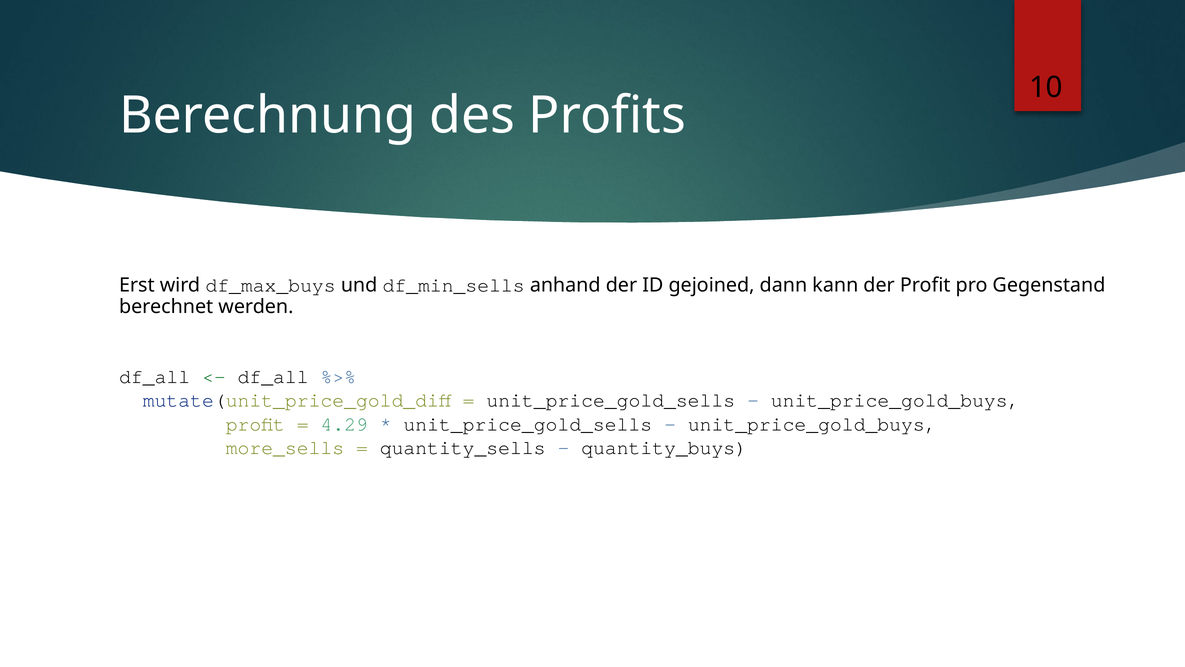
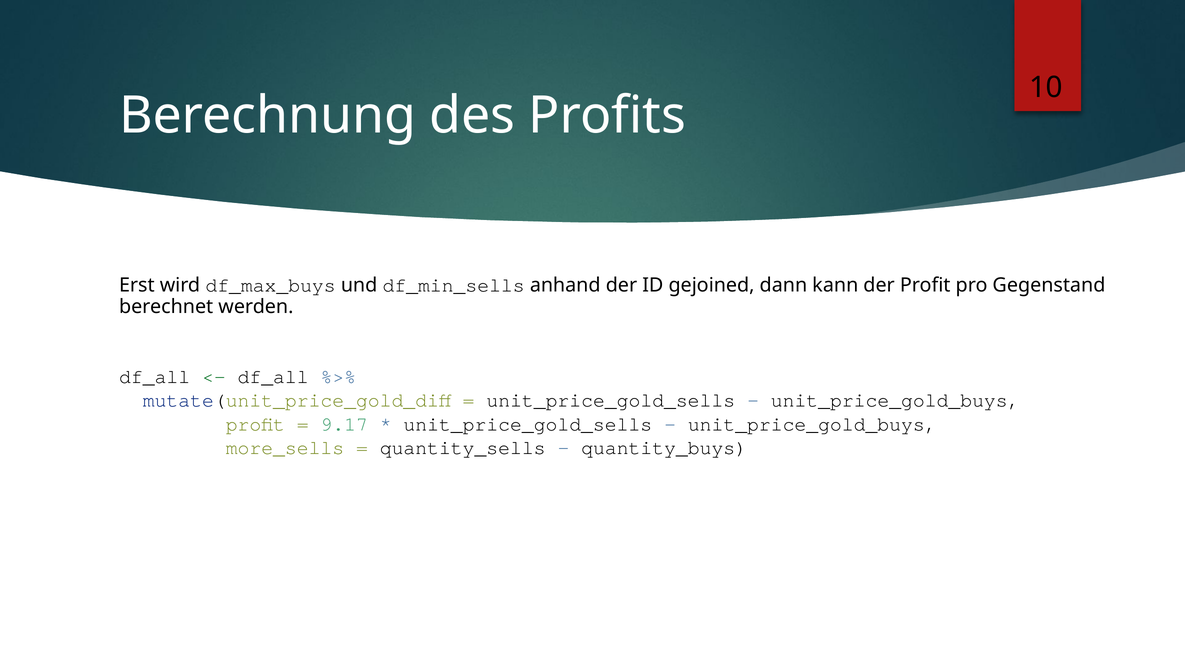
4.29: 4.29 -> 9.17 (344, 424)
